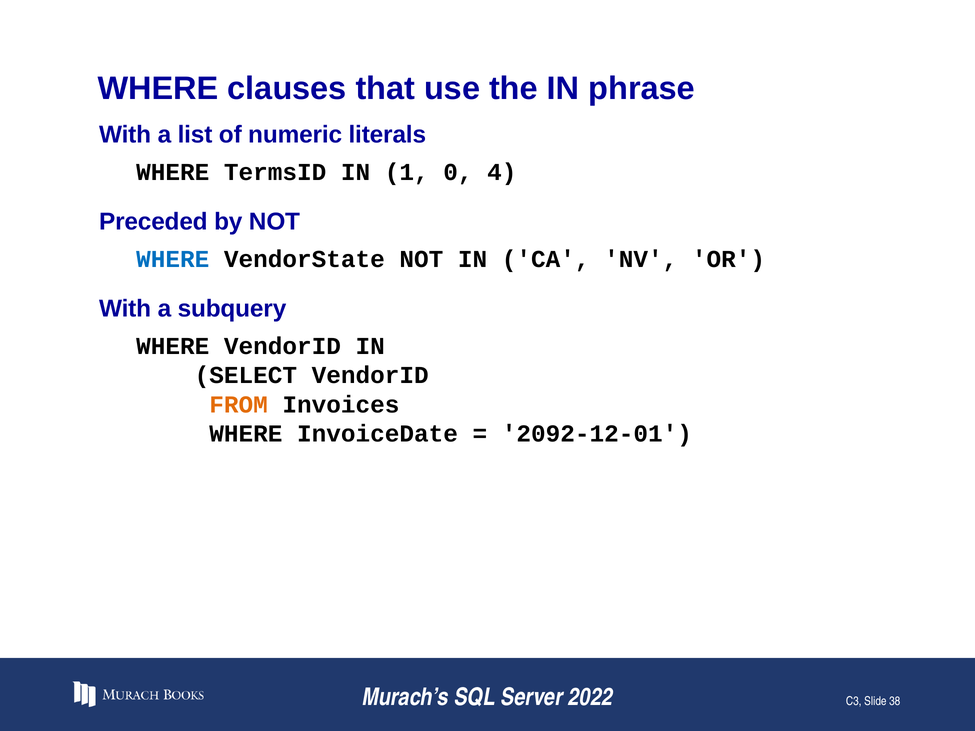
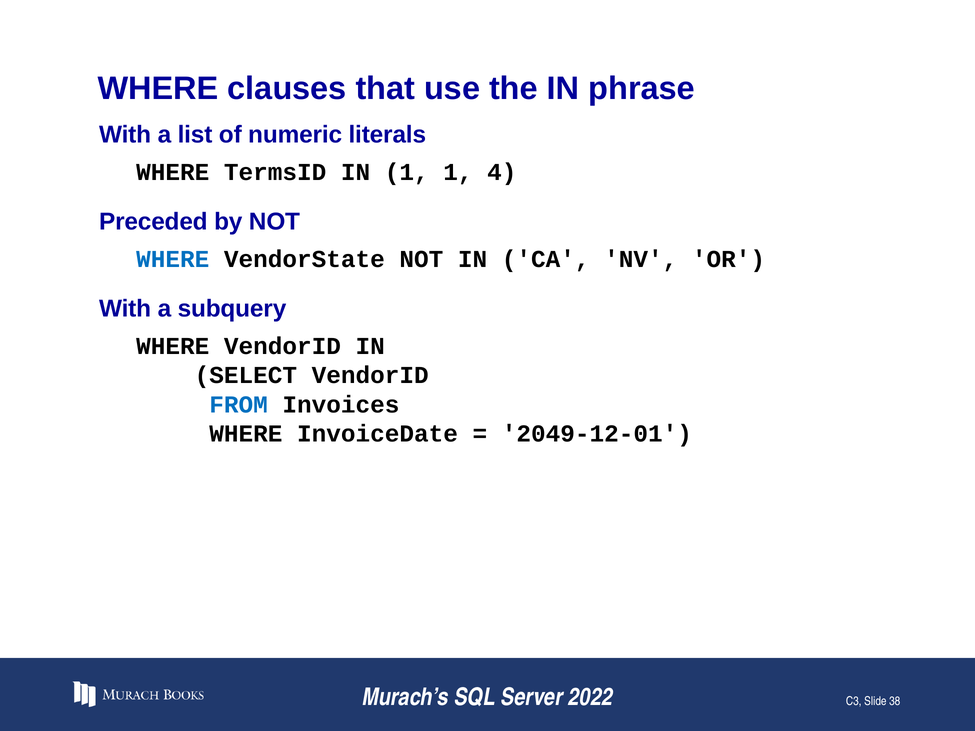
1 0: 0 -> 1 (458, 172)
FROM colour: orange -> blue (239, 405)
2092-12-01: 2092-12-01 -> 2049-12-01 (597, 434)
